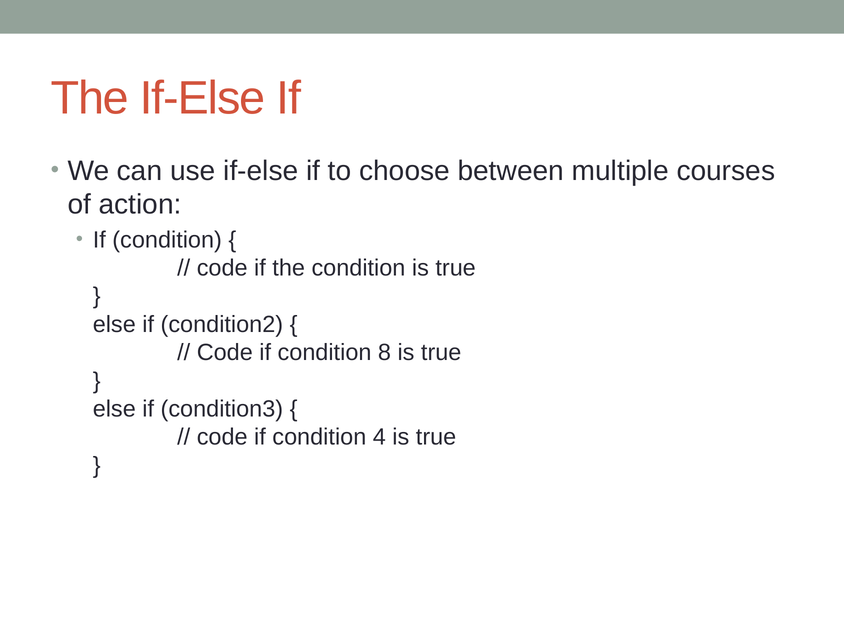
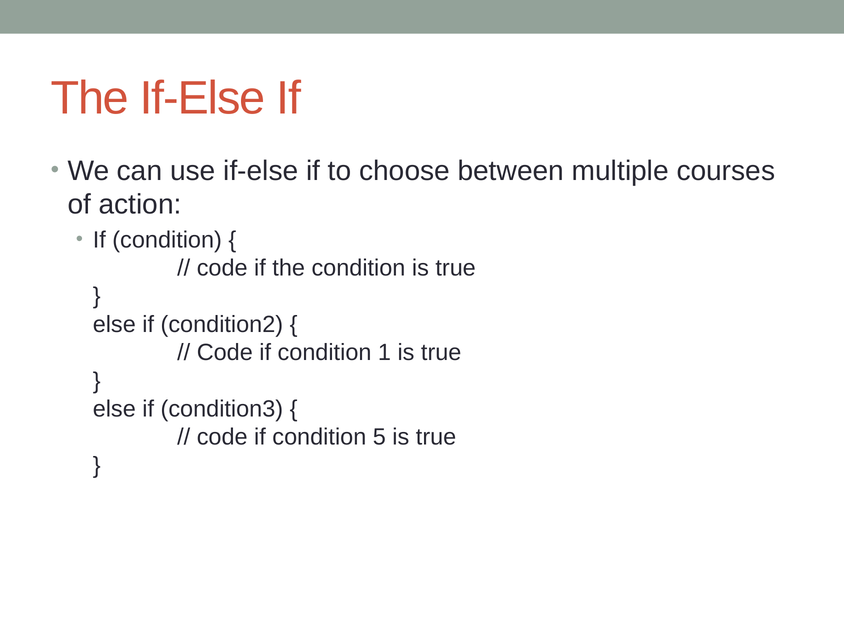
8: 8 -> 1 (385, 353)
4: 4 -> 5 (379, 437)
